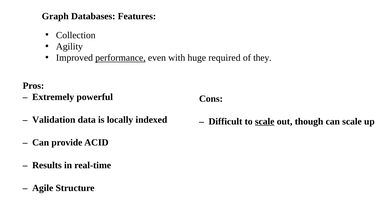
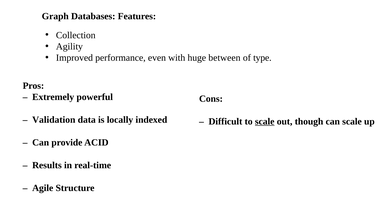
performance underline: present -> none (120, 58)
required: required -> between (224, 58)
they: they -> type (262, 58)
